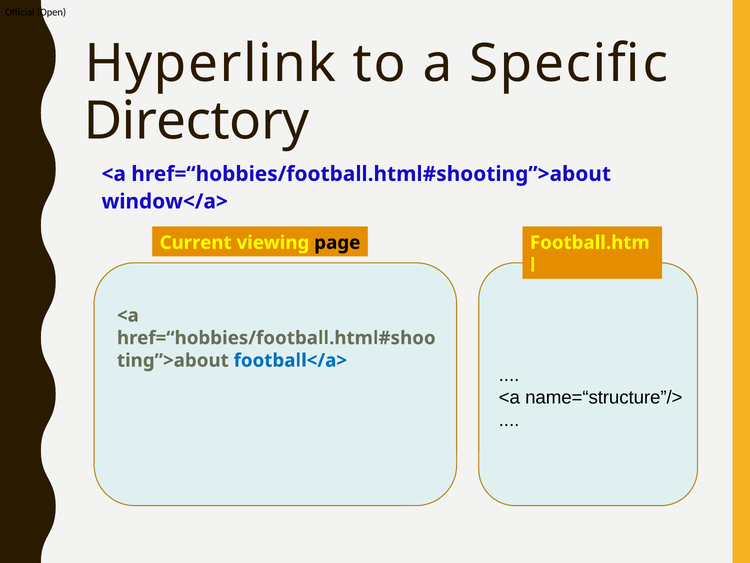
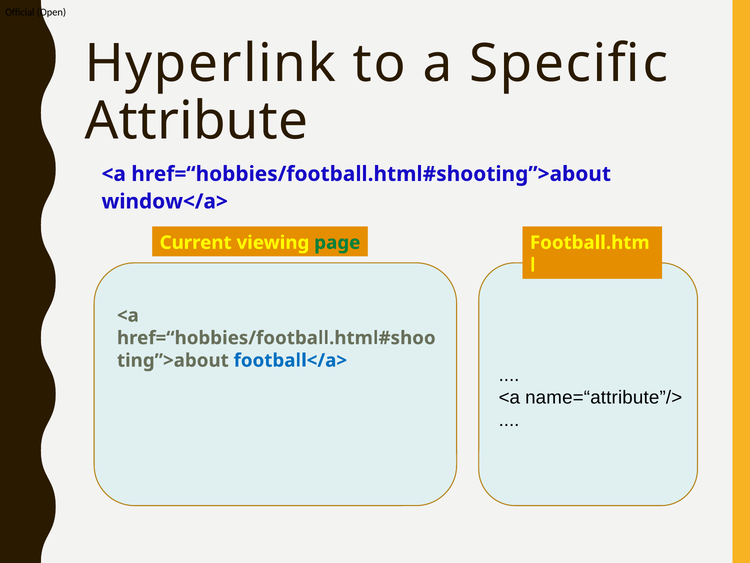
Directory: Directory -> Attribute (196, 121)
page colour: black -> green (337, 242)
name=“structure”/>: name=“structure”/> -> name=“attribute”/> (604, 397)
